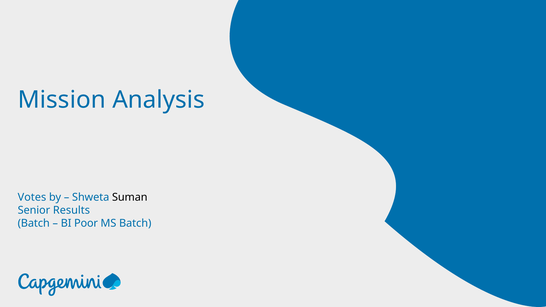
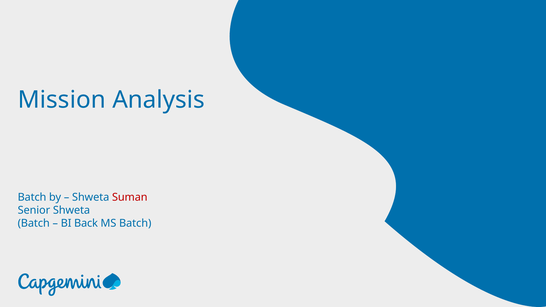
Votes: Votes -> Batch (32, 197)
Suman colour: black -> red (130, 197)
Senior Results: Results -> Shweta (72, 210)
Poor: Poor -> Back (86, 223)
